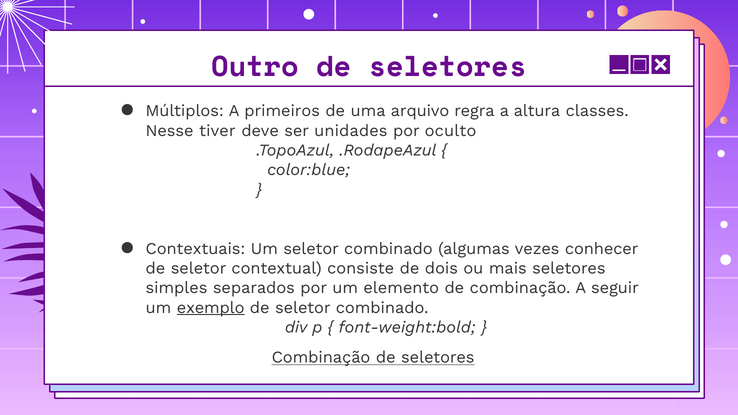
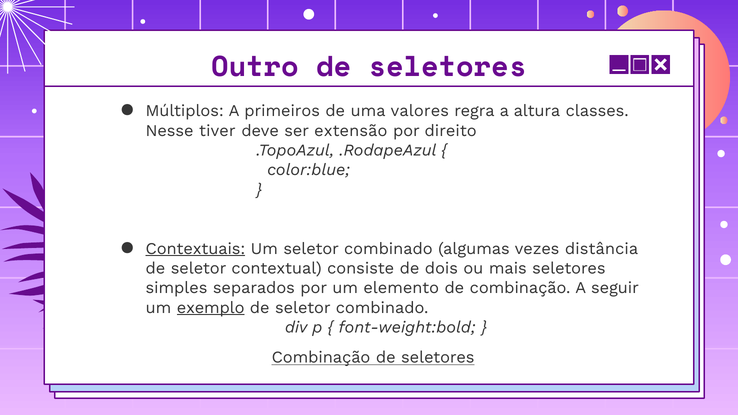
arquivo: arquivo -> valores (420, 111)
unidades: unidades -> extensão (351, 131)
oculto: oculto -> direito (451, 131)
Contextuais underline: none -> present (195, 249)
conhecer: conhecer -> distância (602, 249)
